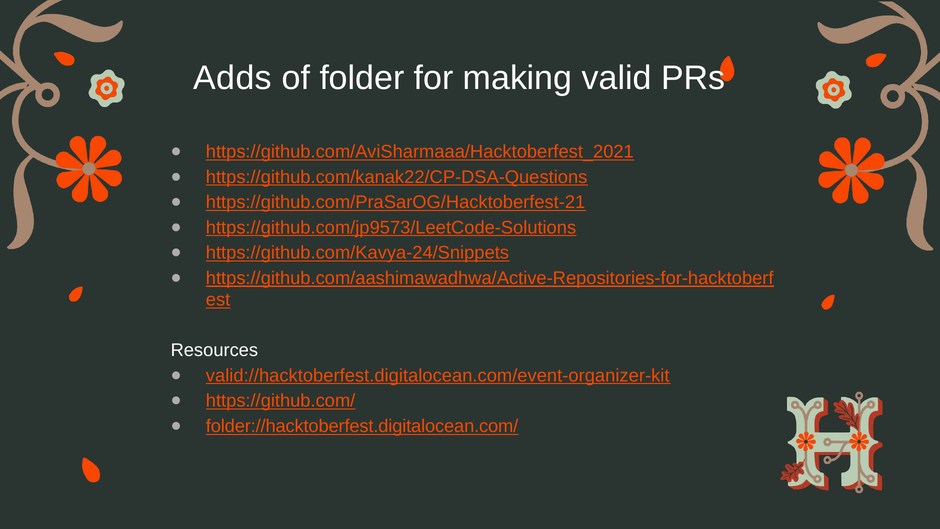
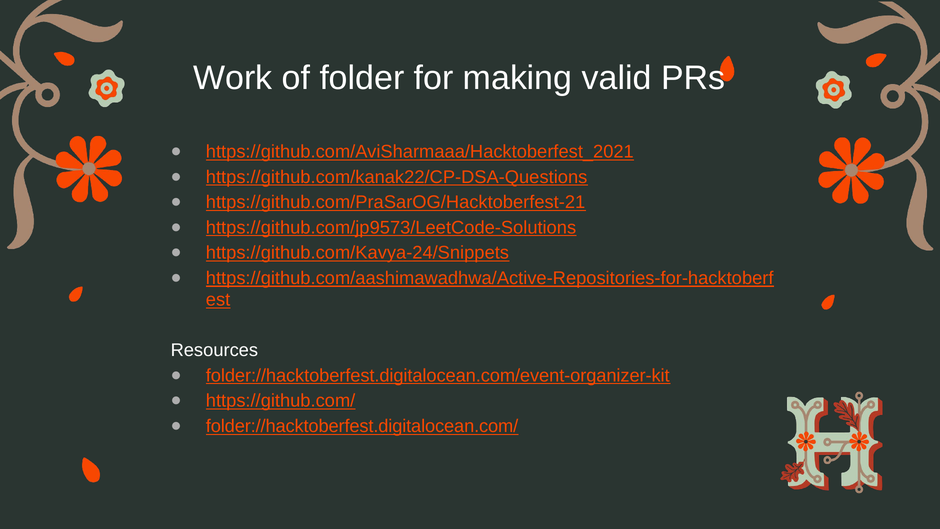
Adds: Adds -> Work (233, 78)
valid://hacktoberfest.digitalocean.com/event-organizer-kit: valid://hacktoberfest.digitalocean.com/event-organizer-kit -> folder://hacktoberfest.digitalocean.com/event-organizer-kit (438, 375)
